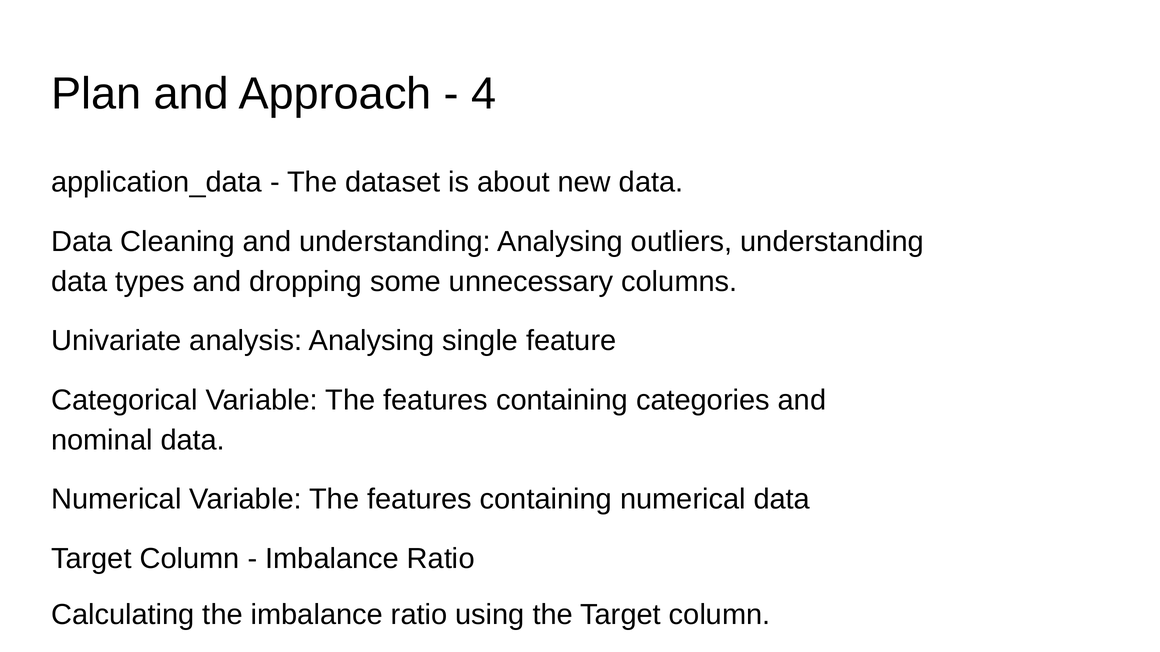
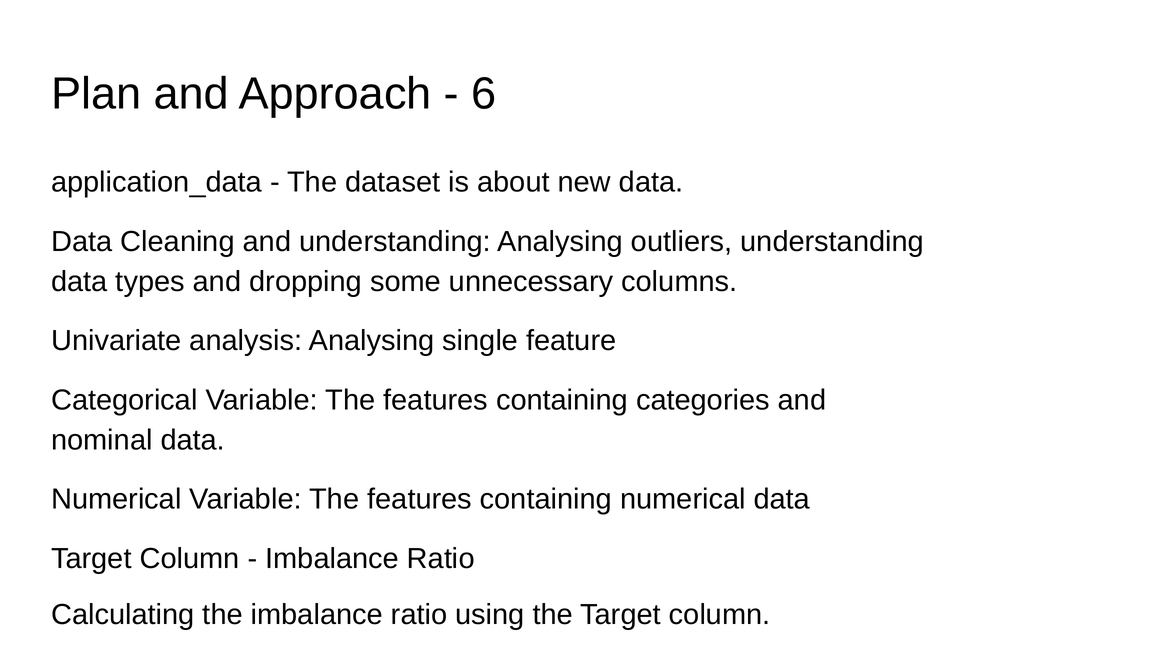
4: 4 -> 6 (484, 94)
